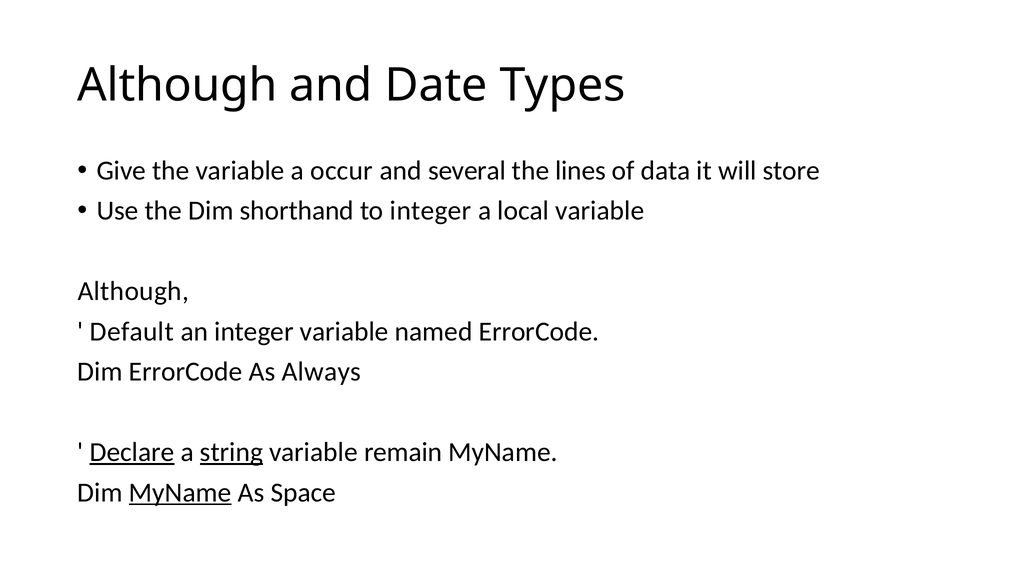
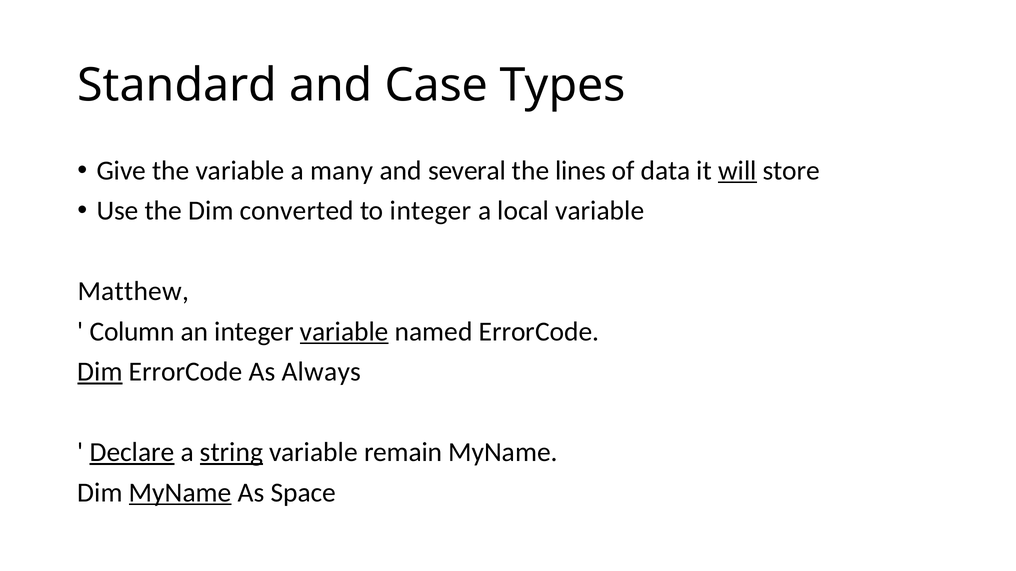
Although: Although -> Standard (177, 85)
Date: Date -> Case (436, 85)
occur: occur -> many (342, 171)
will underline: none -> present (737, 171)
shorthand: shorthand -> converted (297, 211)
Although: Although -> Matthew (133, 291)
Default: Default -> Column (132, 332)
variable underline: none -> present (344, 332)
Dim underline: none -> present (100, 372)
